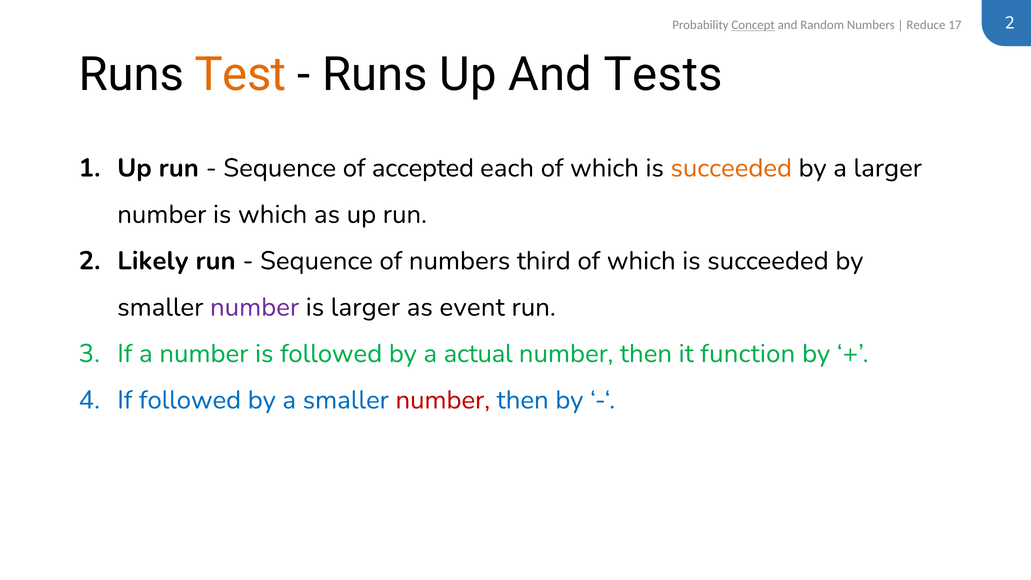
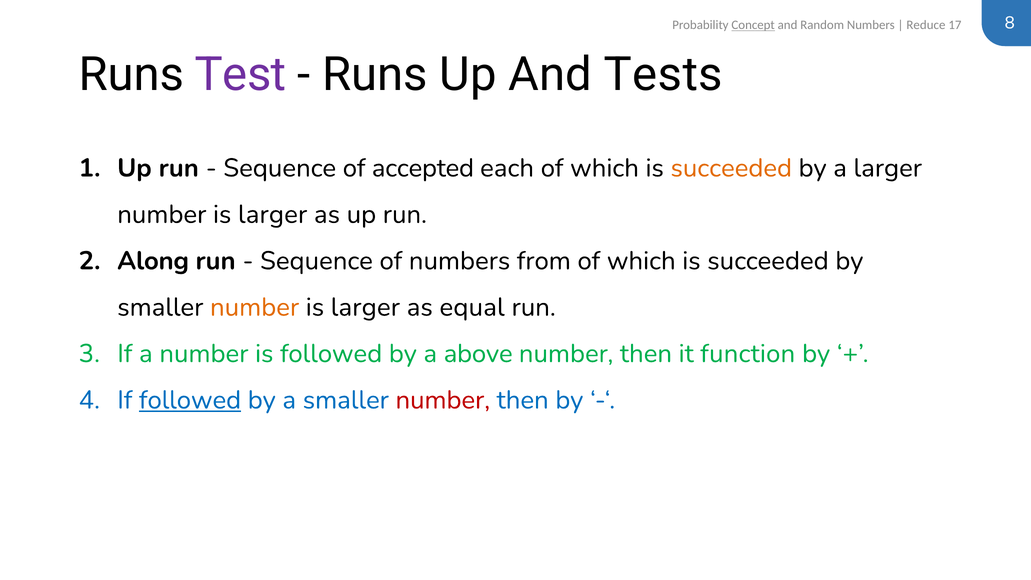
17 2: 2 -> 8 (1010, 23)
Test colour: orange -> purple (241, 75)
which: which -> larger (273, 214)
Likely: Likely -> Along (153, 261)
third: third -> from (544, 261)
number colour: purple -> orange (255, 307)
event: event -> equal (472, 307)
actual: actual -> above (478, 354)
followed underline: none -> present (190, 400)
